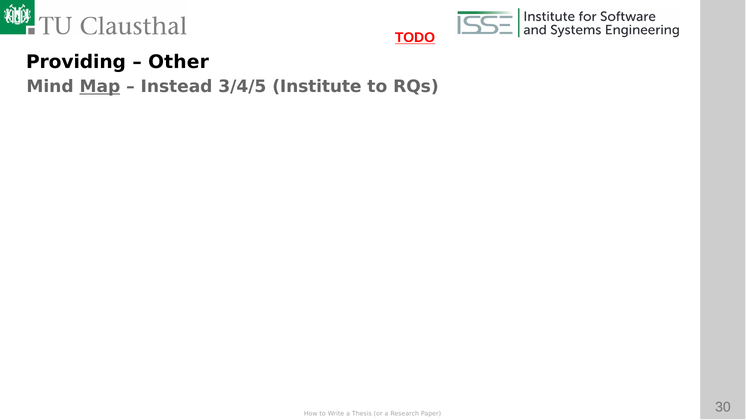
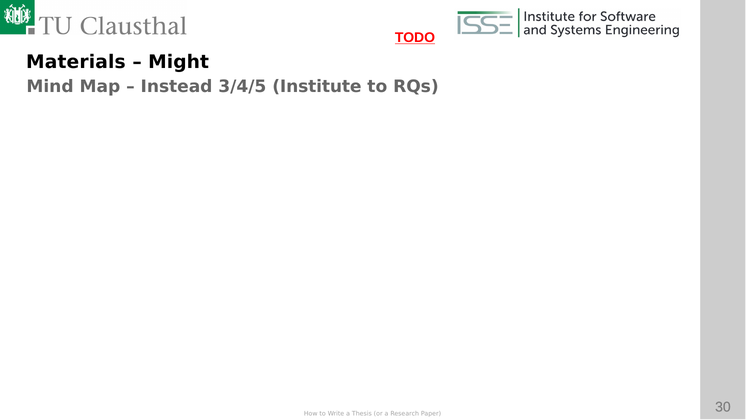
Providing: Providing -> Materials (76, 62)
Other: Other -> Might (179, 62)
Map underline: present -> none (100, 86)
